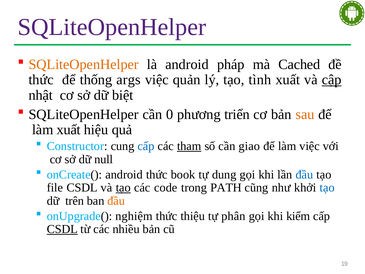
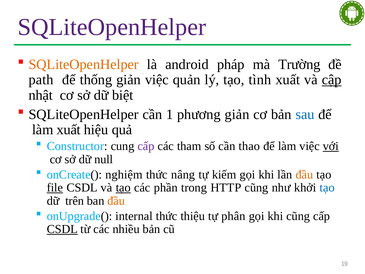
Cached: Cached -> Trường (299, 64)
thức: thức -> path (41, 80)
thống args: args -> giản (129, 80)
0: 0 -> 1 (170, 114)
phương triển: triển -> giản (237, 114)
sau colour: orange -> blue (305, 114)
cấp colour: blue -> purple (146, 146)
tham underline: present -> none (189, 146)
giao: giao -> thao (249, 146)
với underline: none -> present (331, 146)
onCreate( android: android -> nghiệm (124, 174)
book: book -> nâng (183, 174)
dung: dung -> kiếm (224, 174)
đầu colour: blue -> orange (304, 174)
file underline: none -> present (55, 188)
code: code -> phần (166, 188)
PATH: PATH -> HTTP (226, 188)
nghiệm: nghiệm -> internal (134, 216)
khi kiểm: kiểm -> cũng (298, 216)
